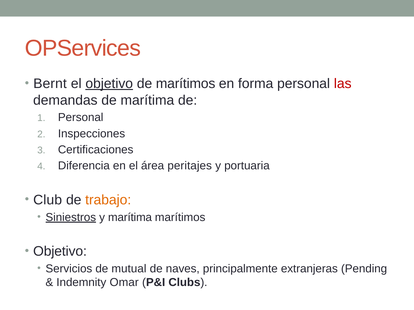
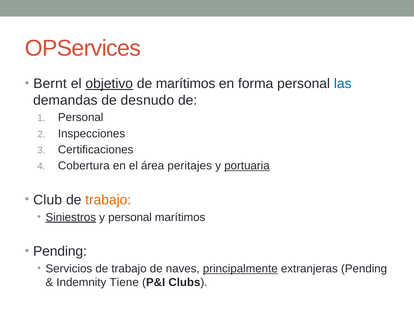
las colour: red -> blue (343, 84)
de marítima: marítima -> desnudo (147, 100)
Diferencia: Diferencia -> Cobertura (84, 166)
portuaria underline: none -> present (247, 166)
y marítima: marítima -> personal (130, 218)
Objetivo: Objetivo -> Pending (60, 252)
mutual: mutual -> trabajo (129, 269)
principalmente underline: none -> present (240, 269)
Omar: Omar -> Tiene (124, 283)
